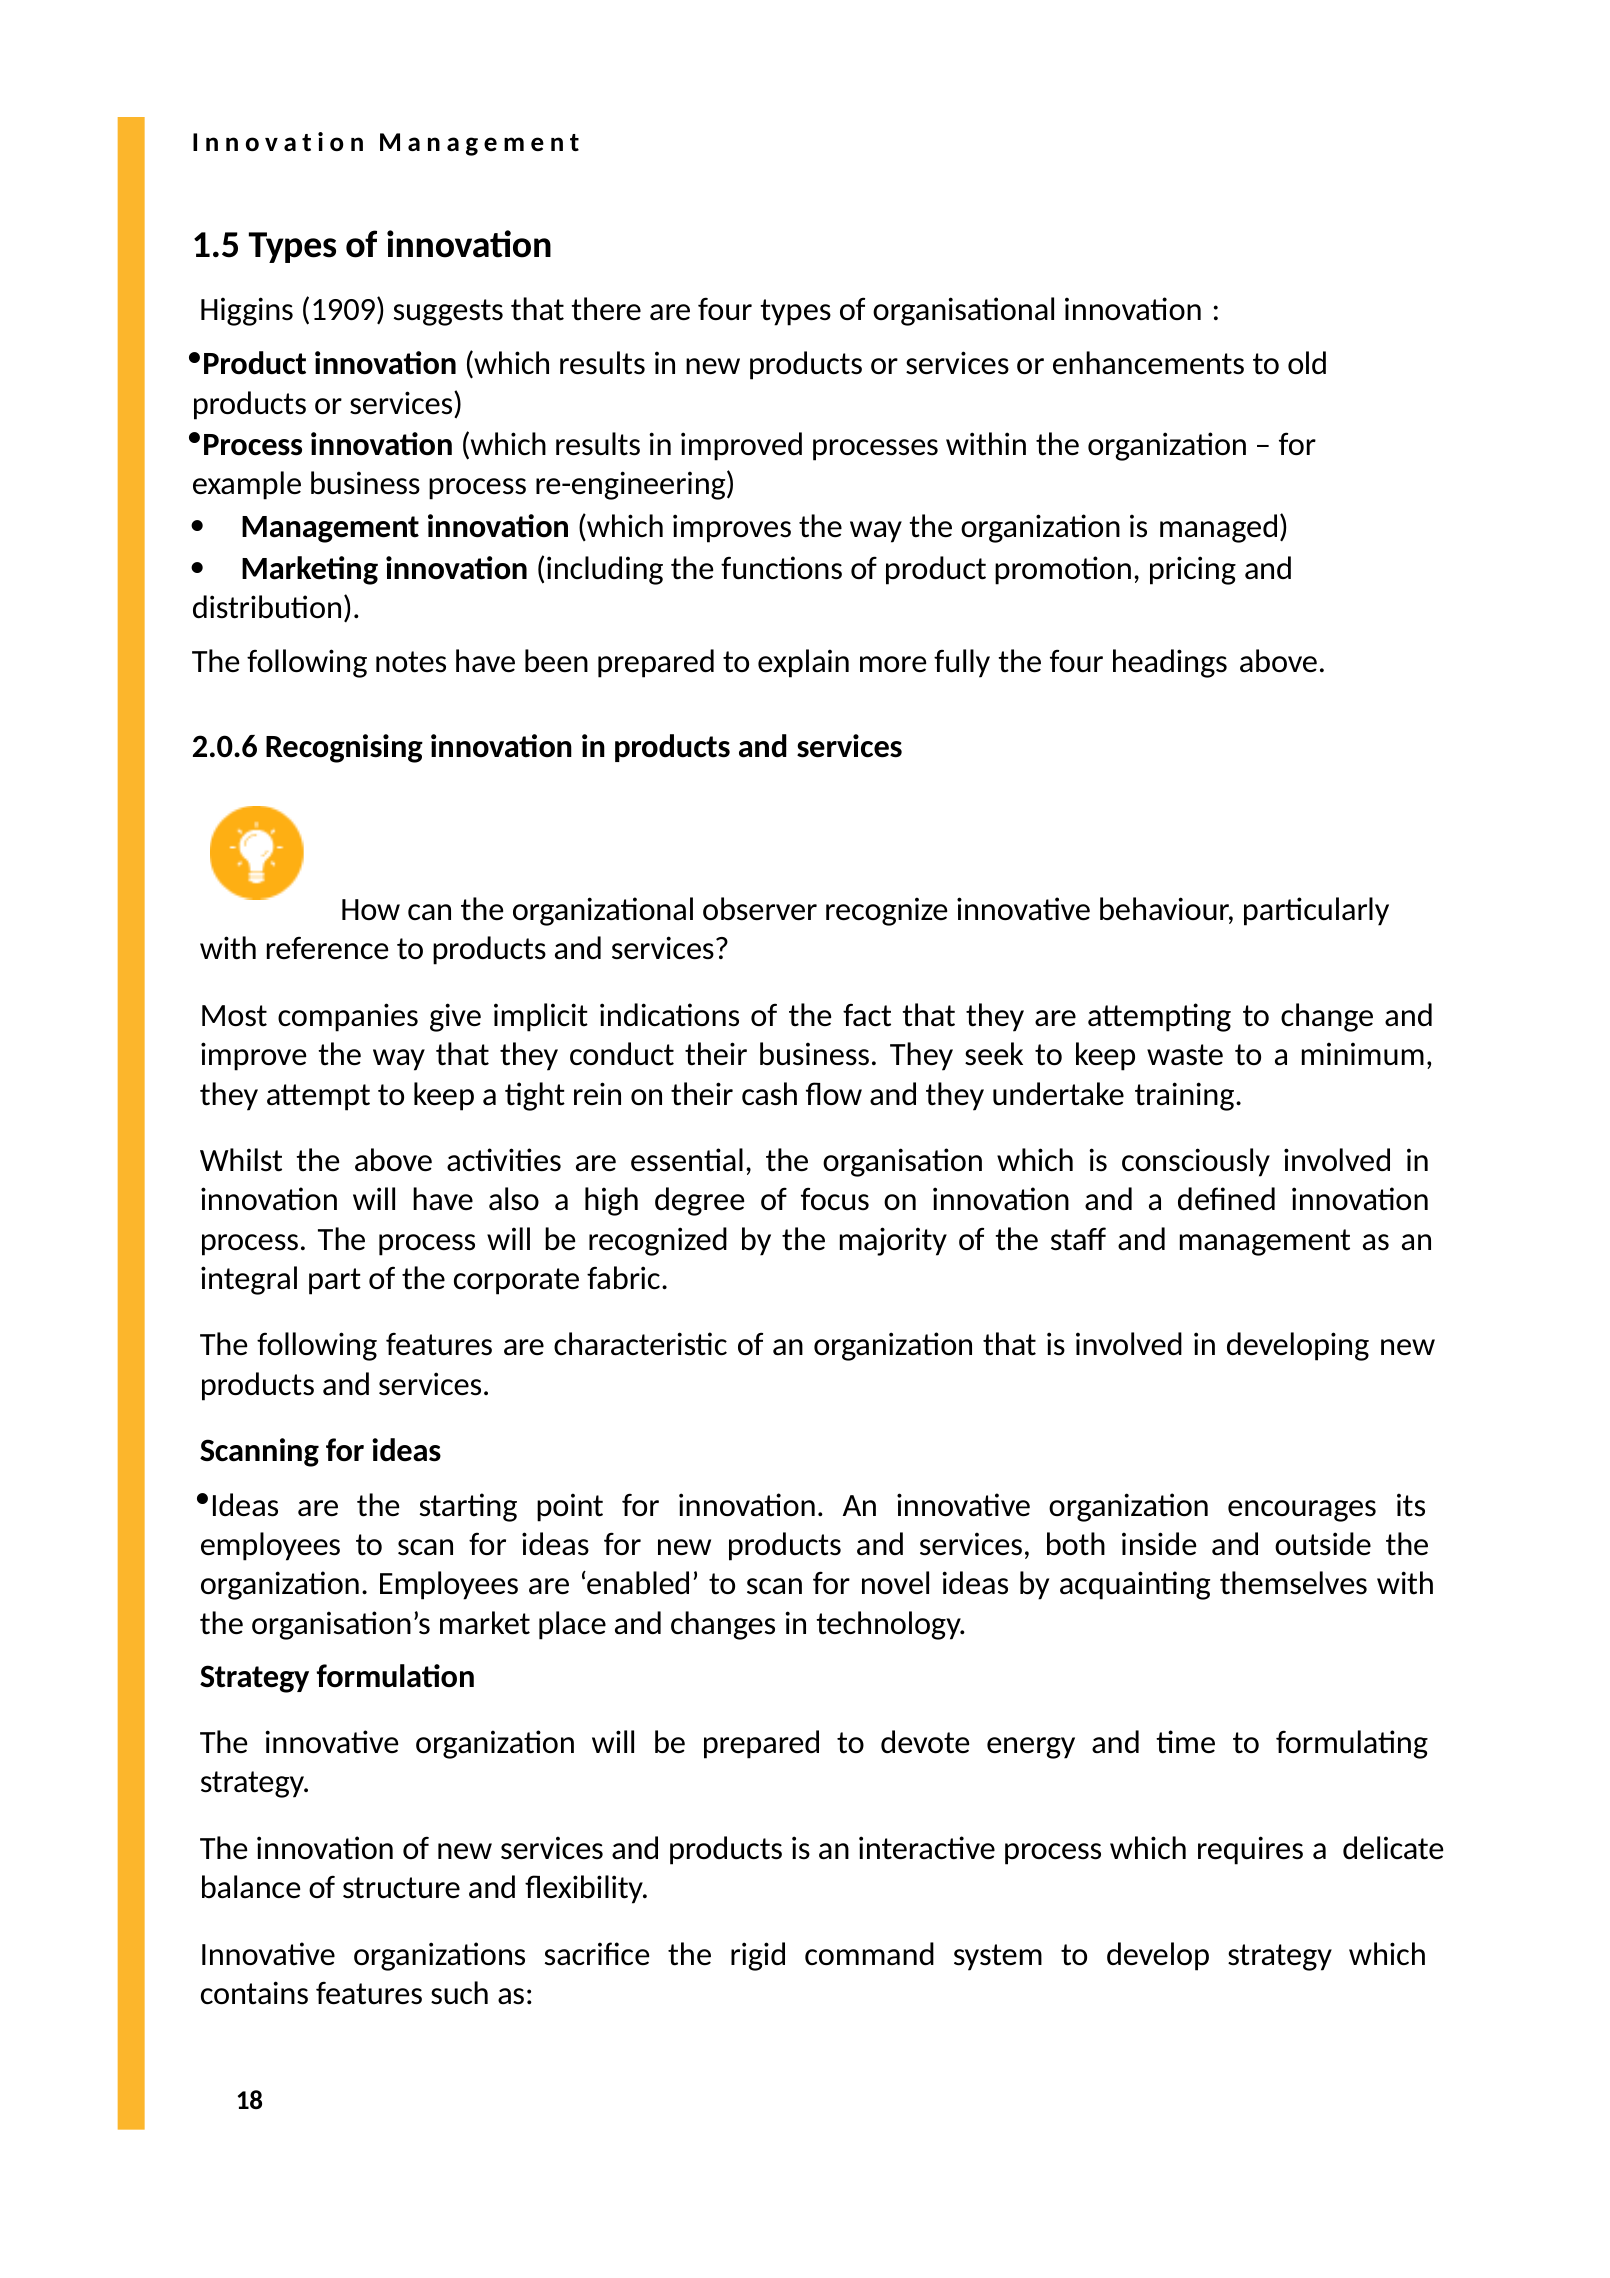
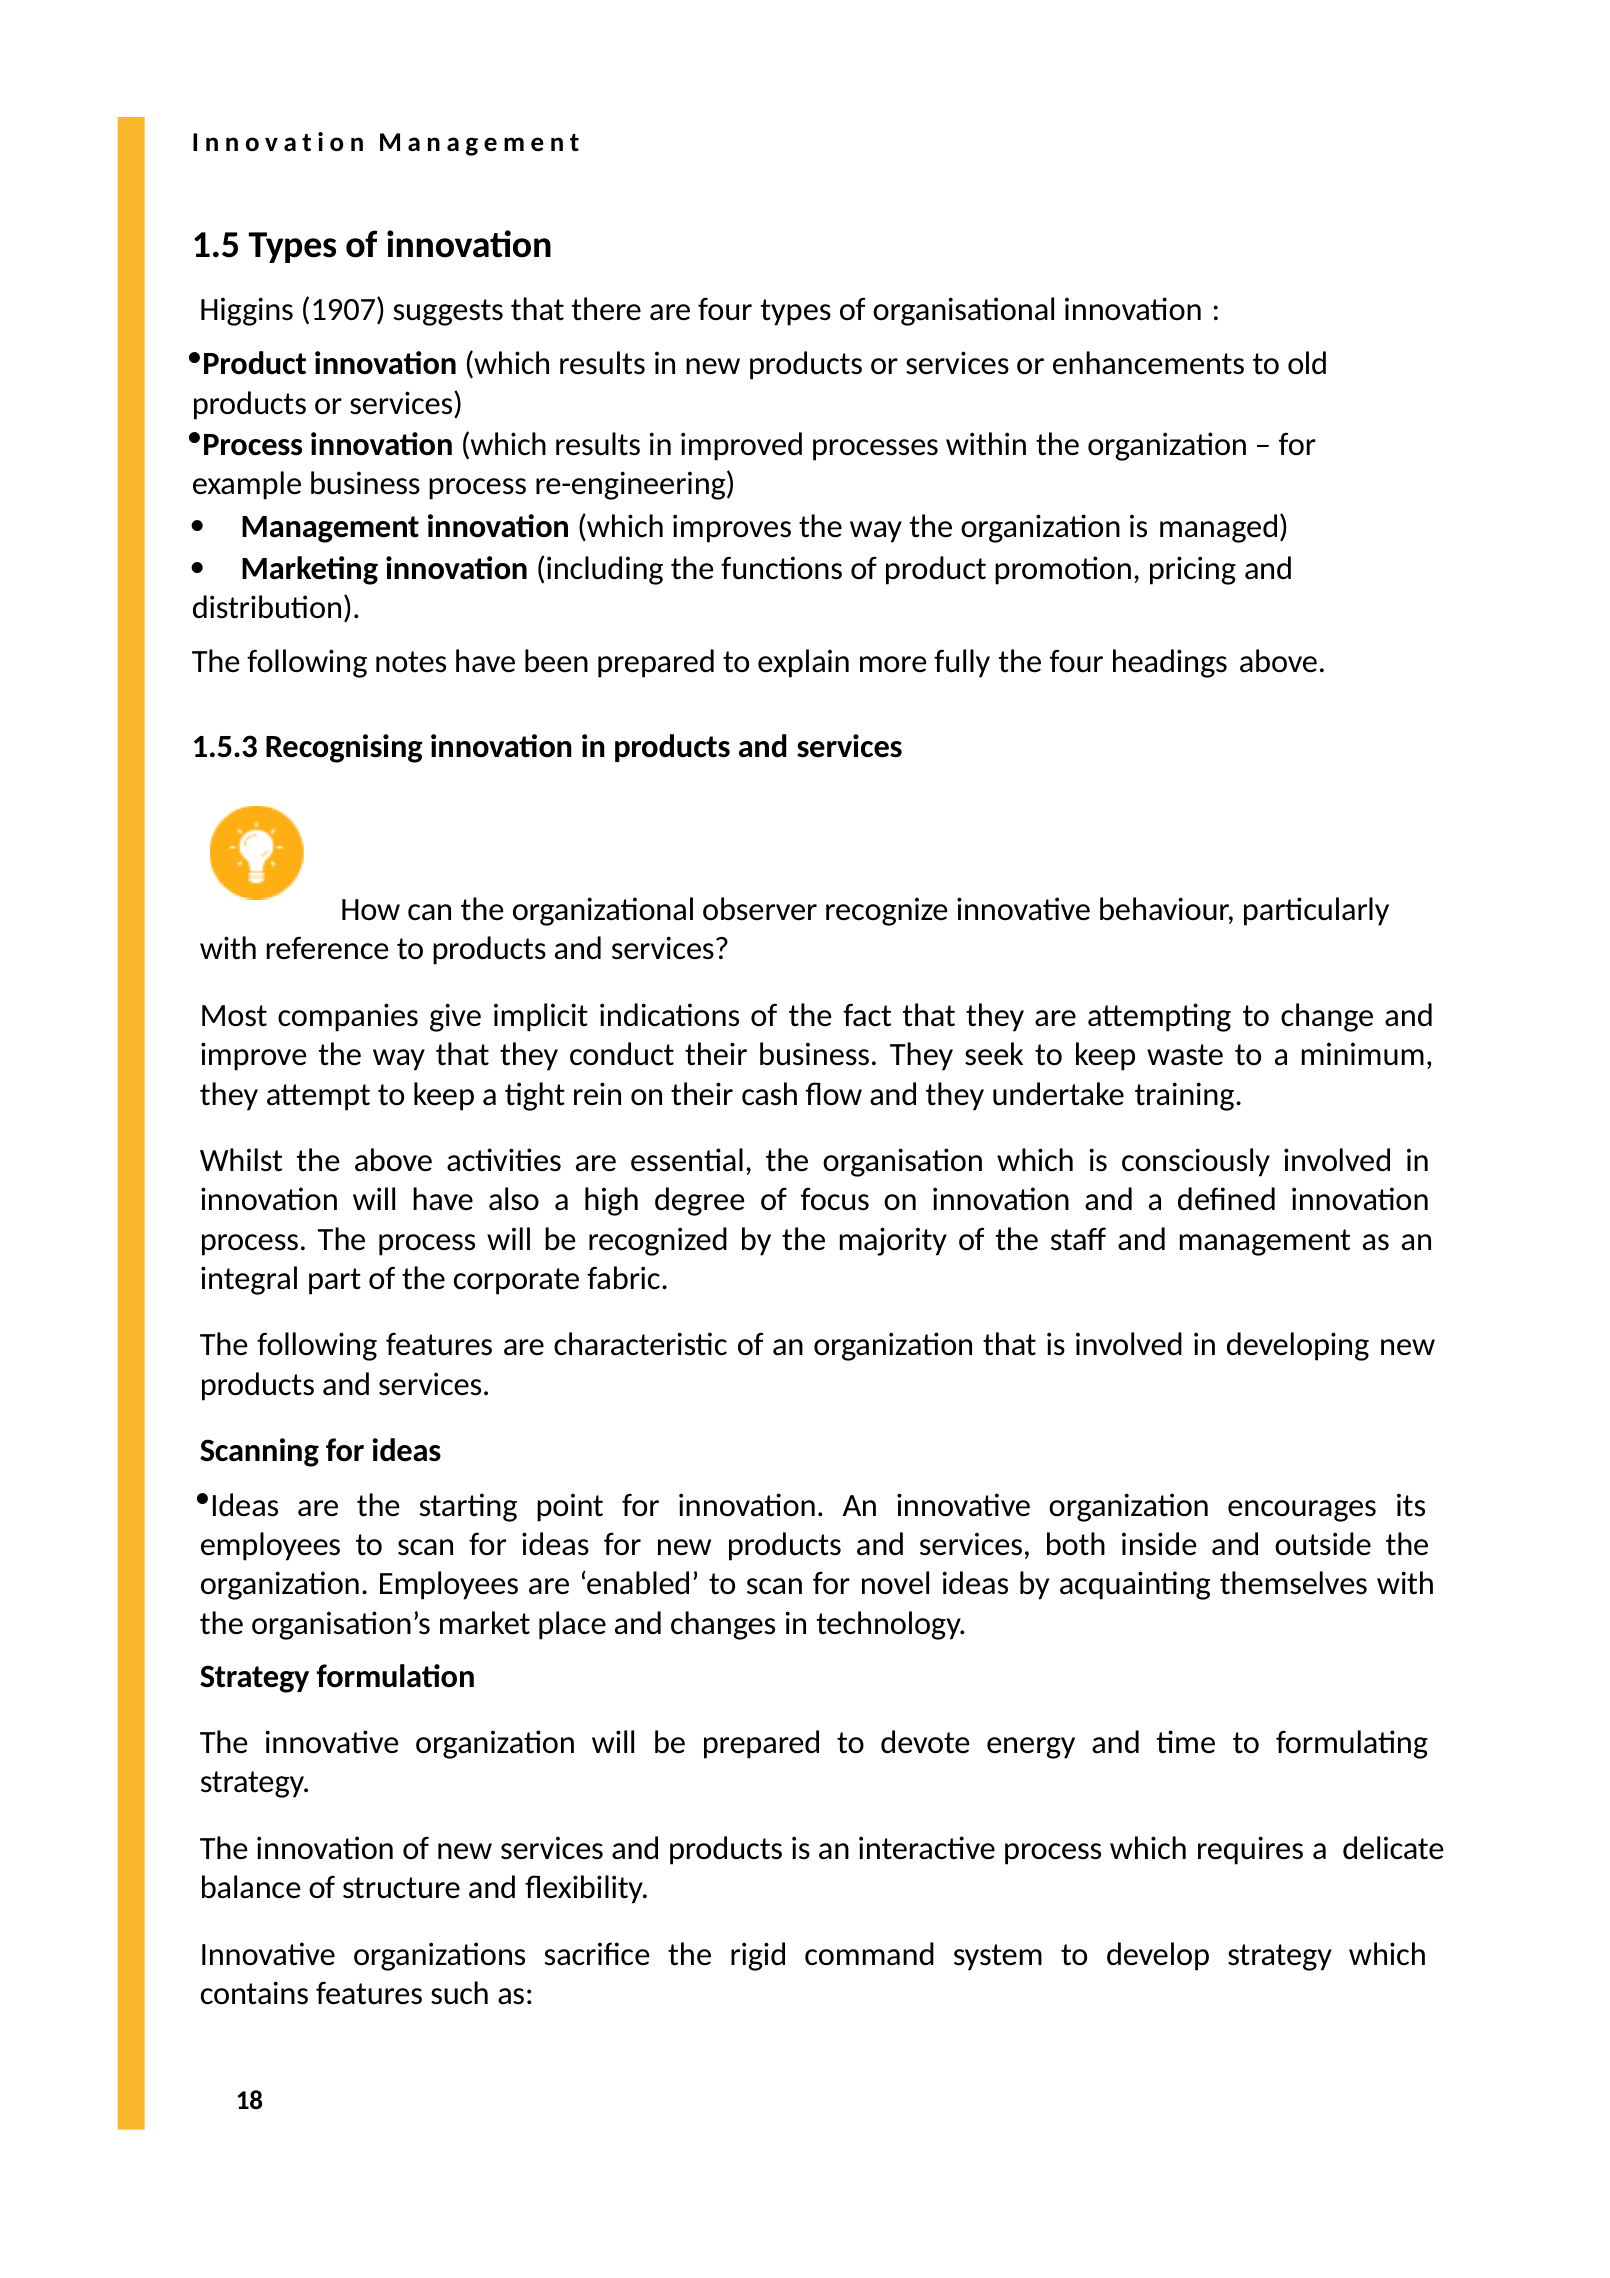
1909: 1909 -> 1907 (343, 310)
2.0.6: 2.0.6 -> 1.5.3 (225, 747)
